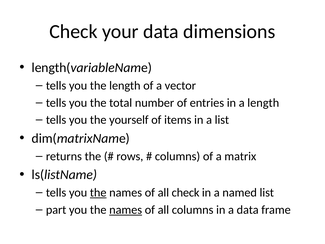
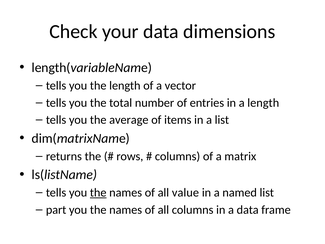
yourself: yourself -> average (129, 120)
all check: check -> value (185, 192)
names underline: present -> none (126, 210)
